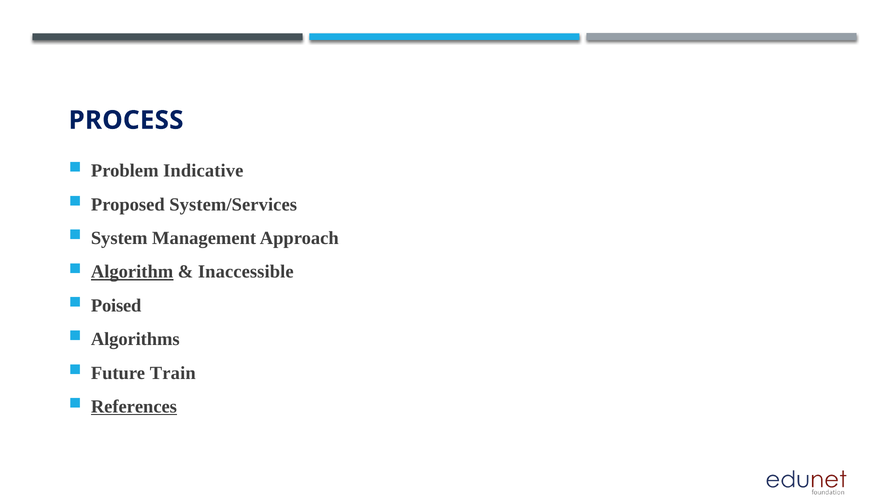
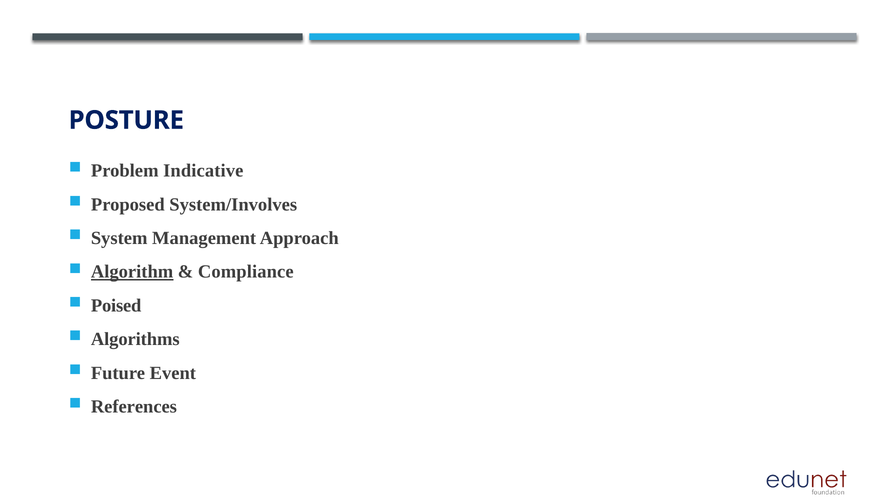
PROCESS: PROCESS -> POSTURE (126, 120)
System/Services: System/Services -> System/Involves (233, 204)
Inaccessible: Inaccessible -> Compliance (246, 272)
Train: Train -> Event (173, 373)
References underline: present -> none (134, 407)
